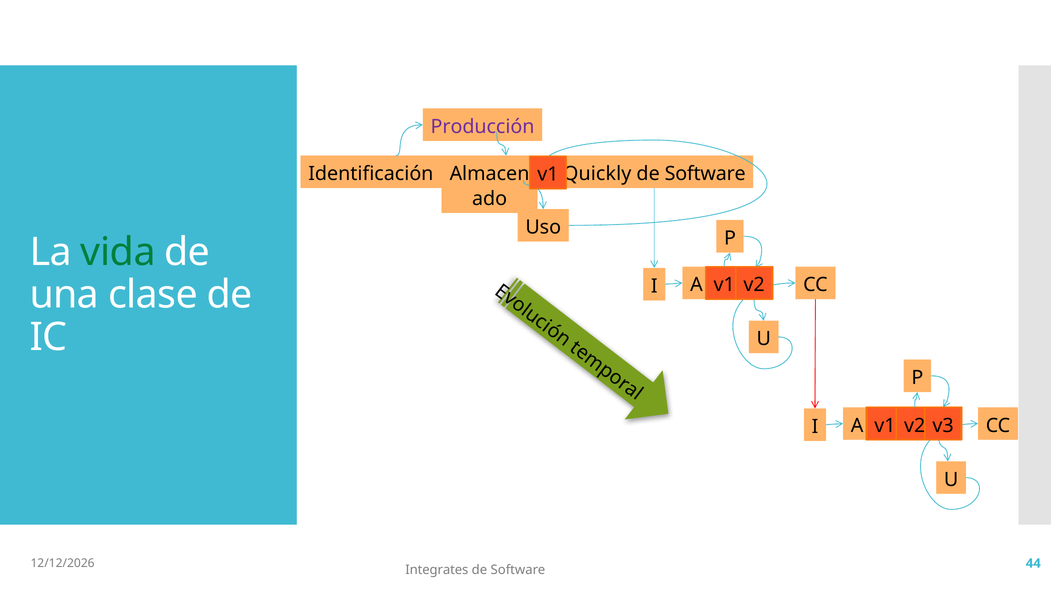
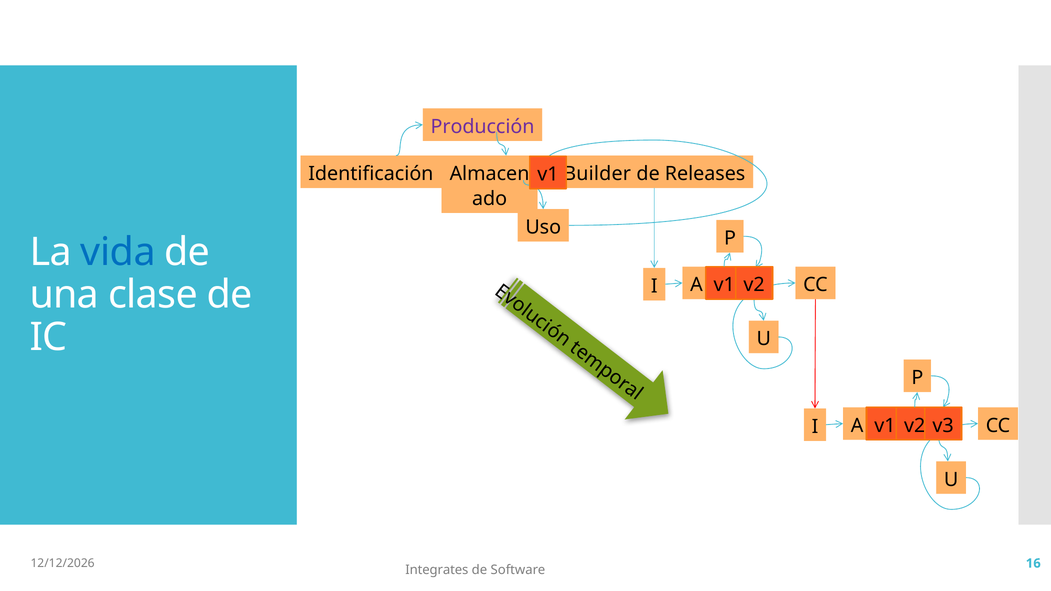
Quickly: Quickly -> Builder (597, 174)
Software: Software -> Releases (705, 174)
vida colour: green -> blue (118, 252)
44: 44 -> 16 (1033, 564)
